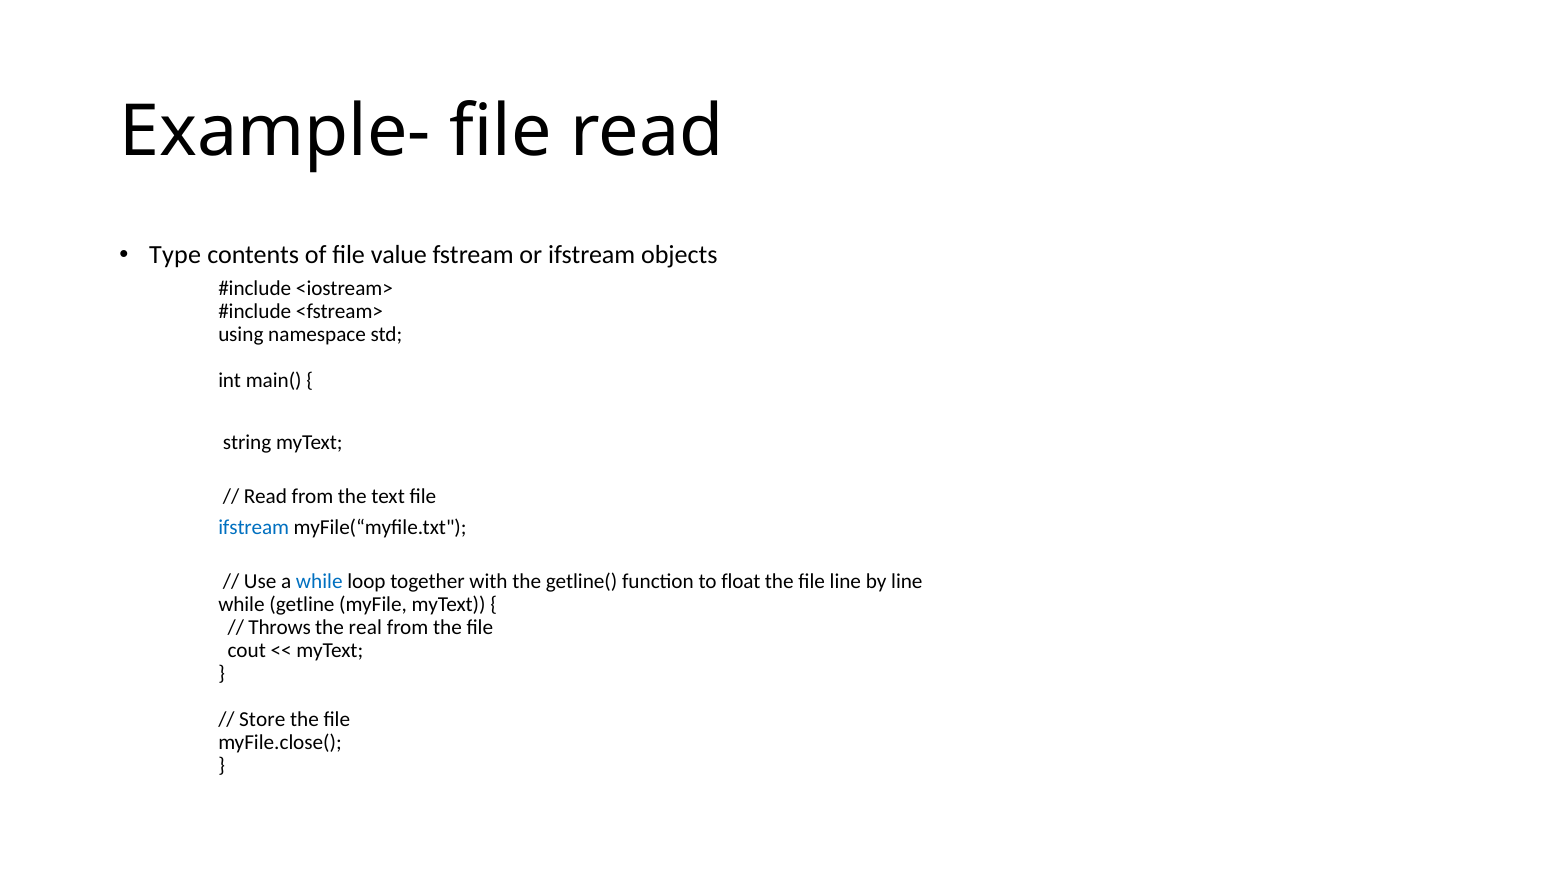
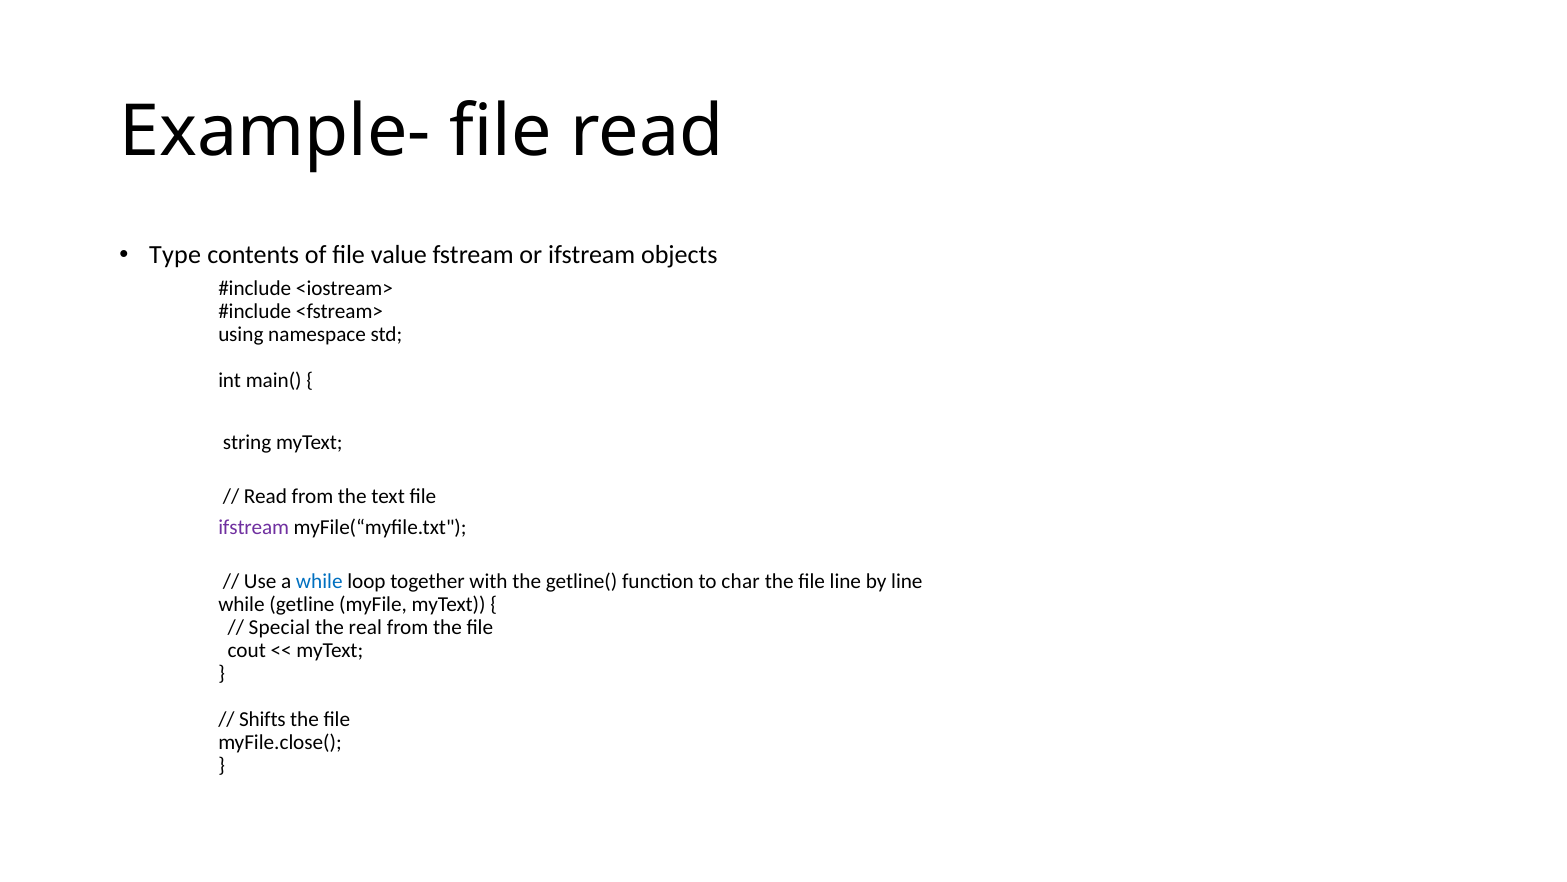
ifstream colour: blue -> purple (254, 527)
float: float -> char (741, 581)
Throws: Throws -> Special (279, 627)
Store: Store -> Shifts (262, 719)
